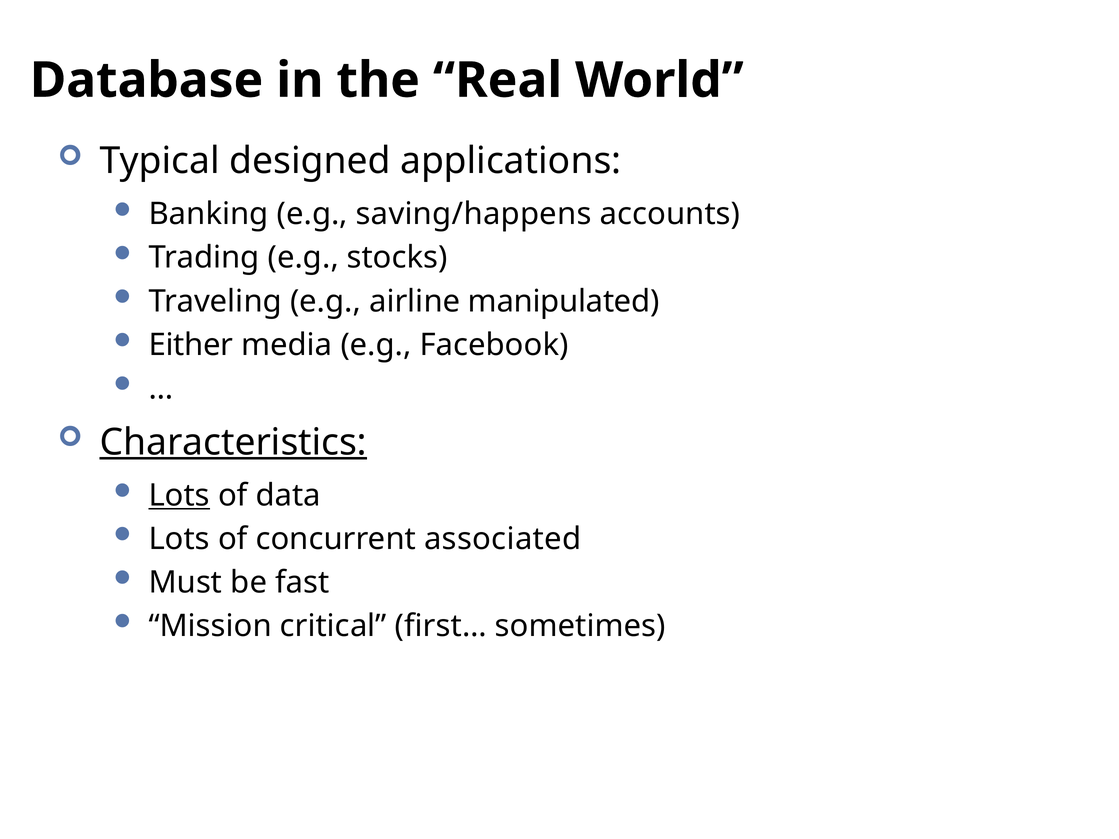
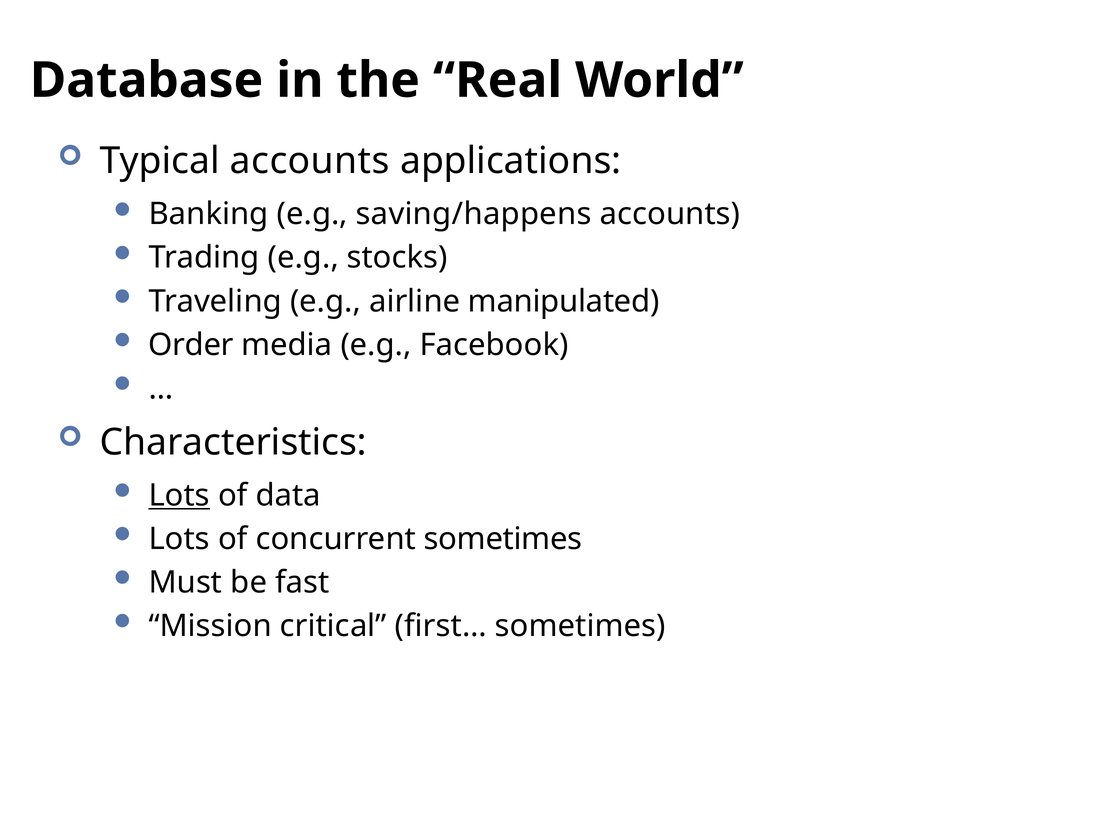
Typical designed: designed -> accounts (310, 161)
Either: Either -> Order (191, 345)
Characteristics underline: present -> none (233, 442)
concurrent associated: associated -> sometimes (503, 539)
